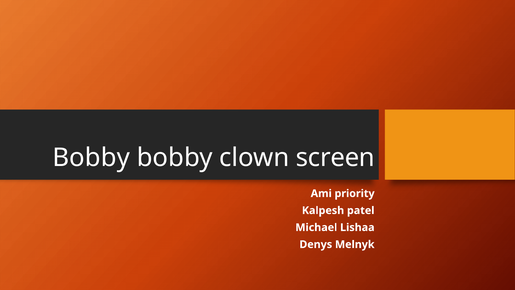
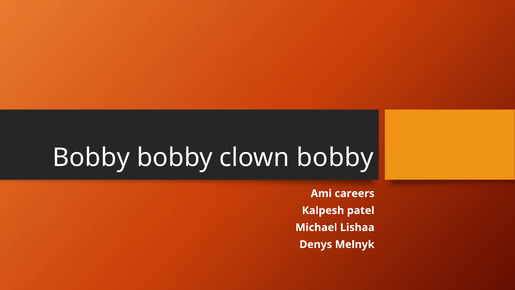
clown screen: screen -> bobby (335, 157)
priority: priority -> careers (355, 193)
